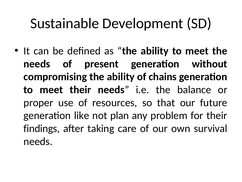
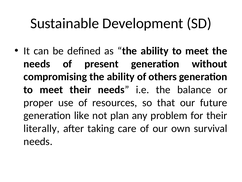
chains: chains -> others (163, 77)
findings: findings -> literally (42, 128)
